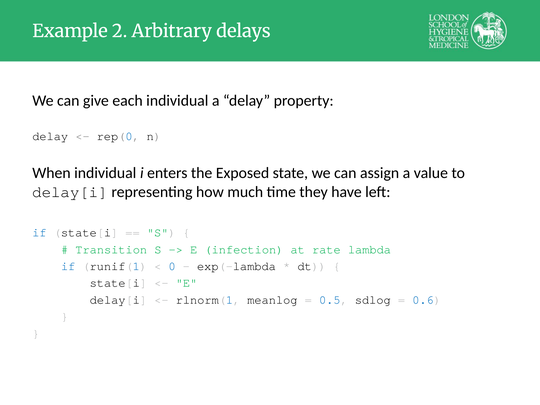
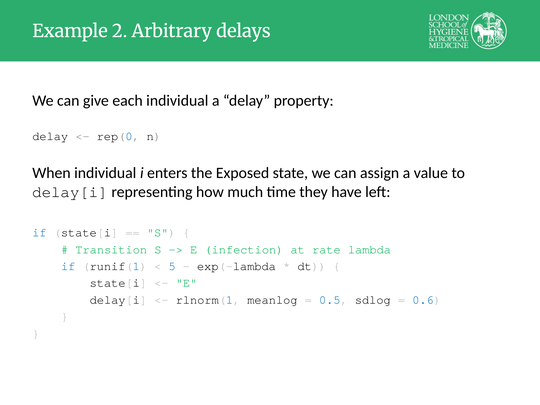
0: 0 -> 5 (172, 266)
